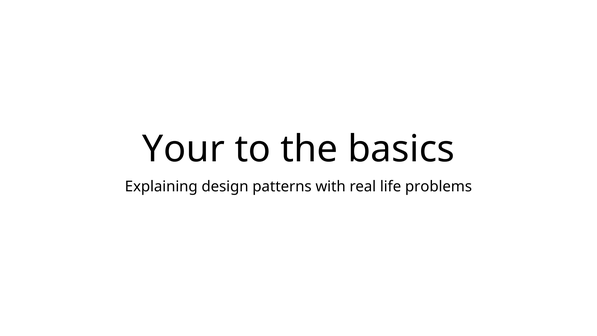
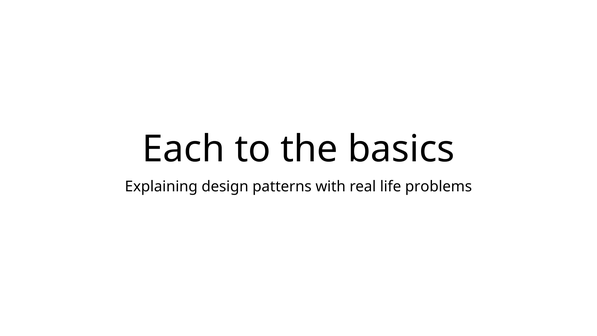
Your: Your -> Each (184, 149)
